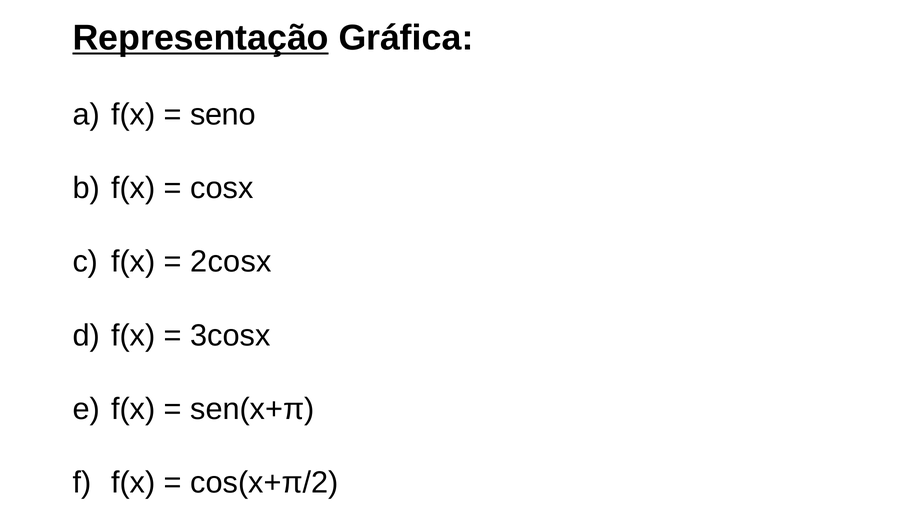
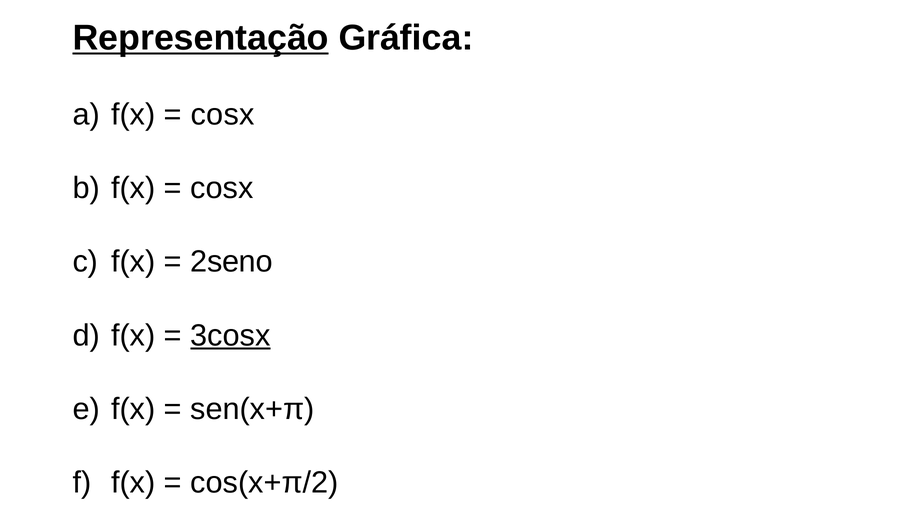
seno: seno -> cosx (223, 114)
2cosx: 2cosx -> 2seno (231, 261)
3cosx underline: none -> present (230, 335)
